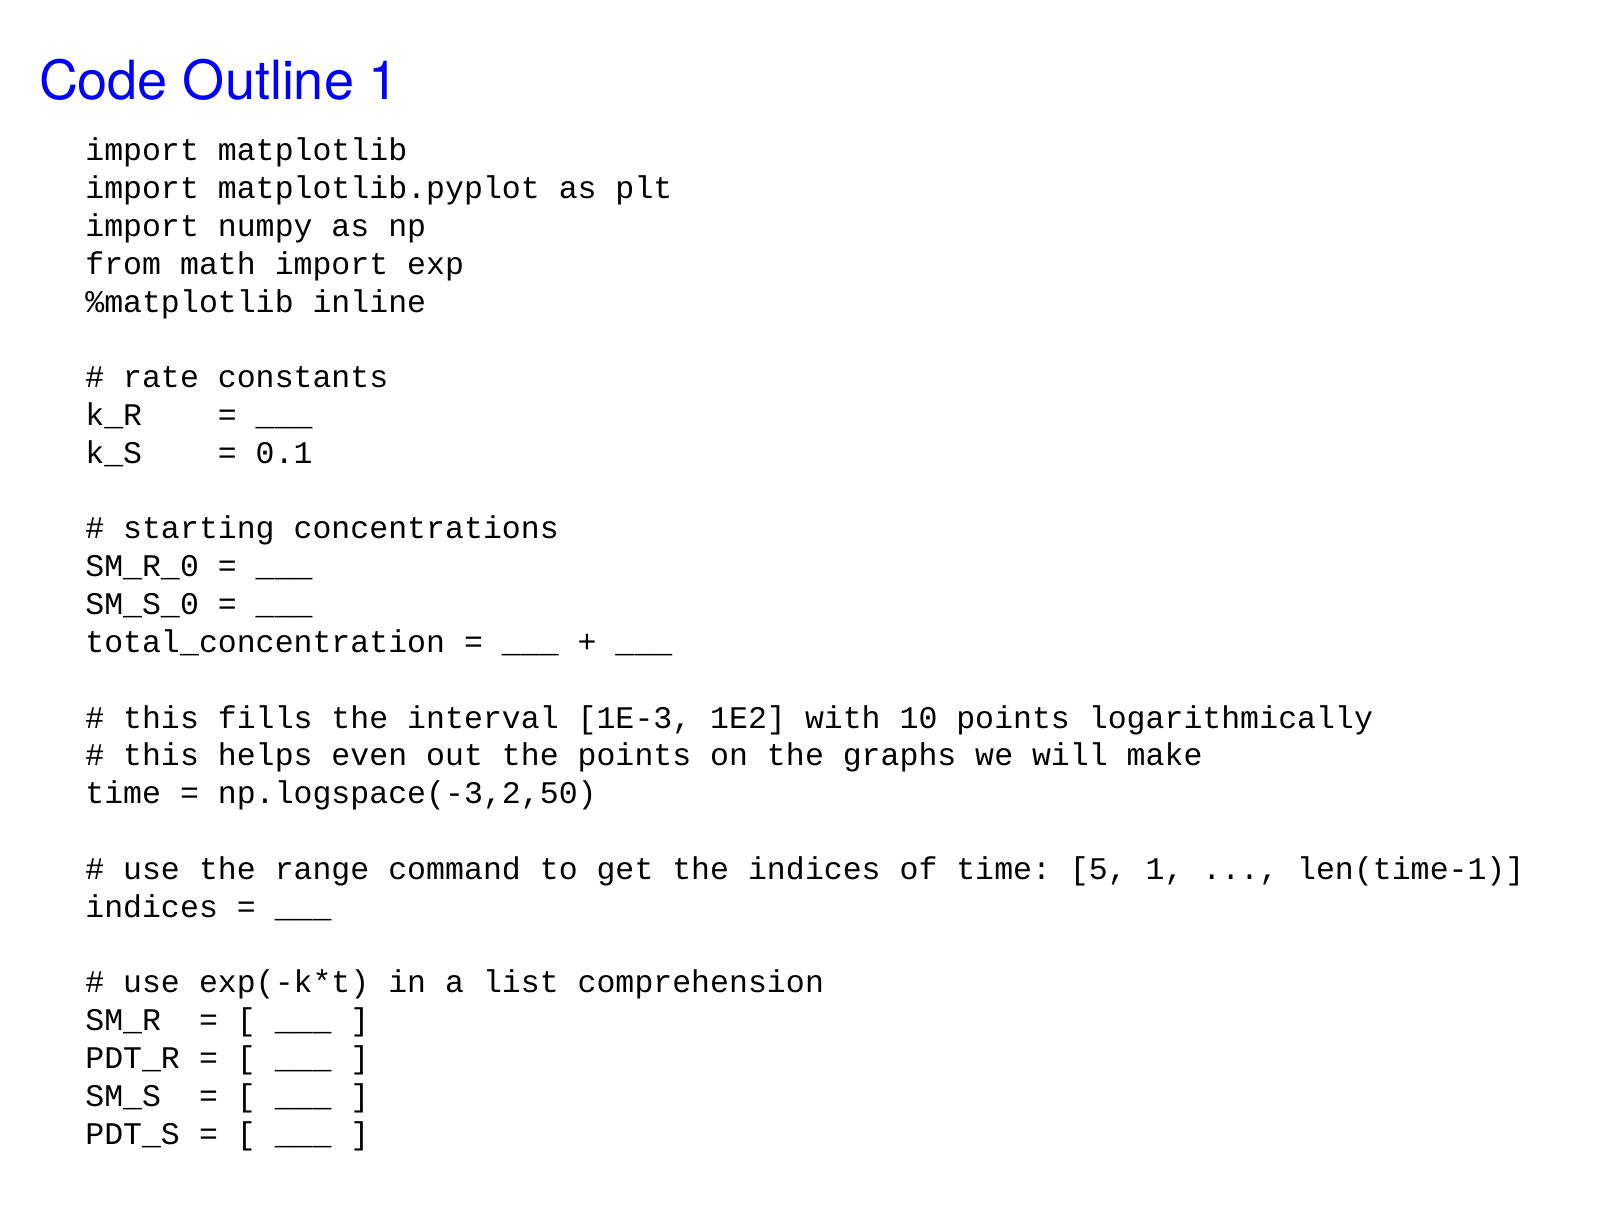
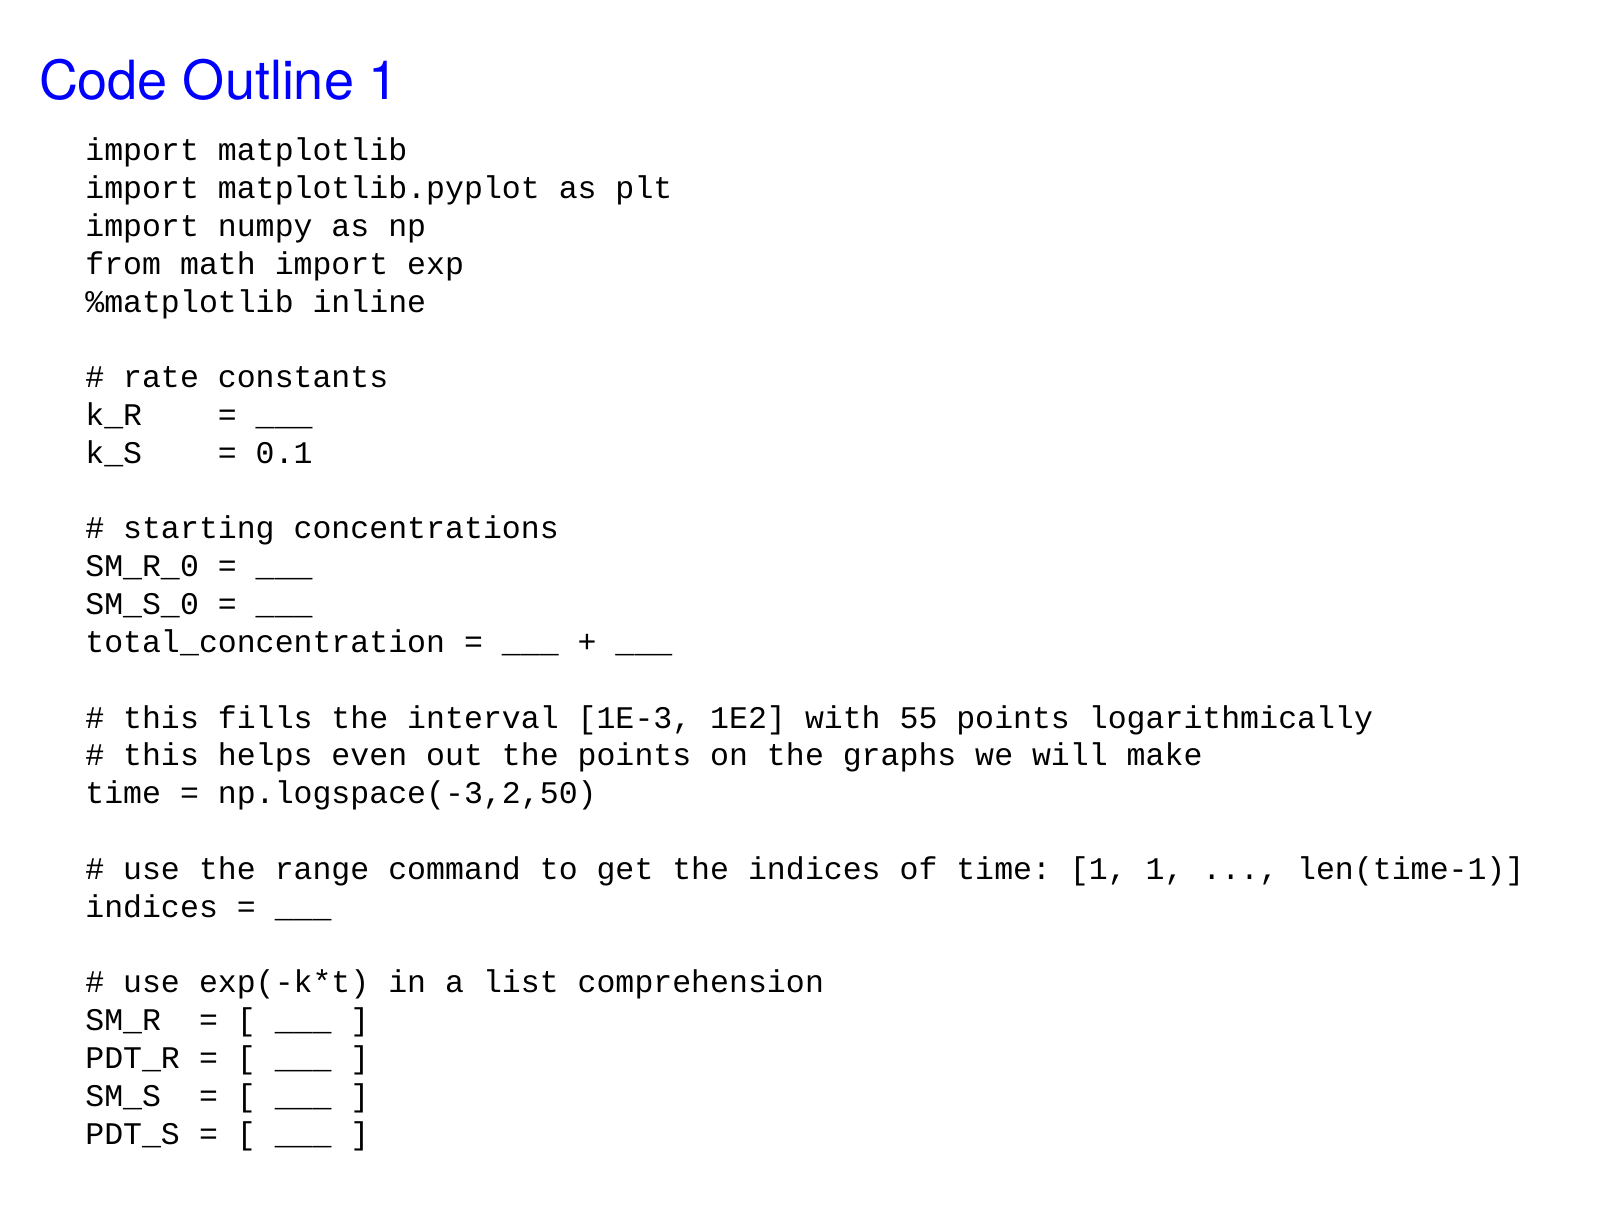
10: 10 -> 55 (919, 718)
time 5: 5 -> 1 (1098, 869)
